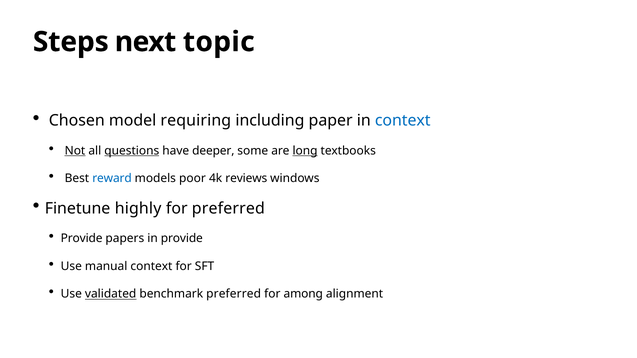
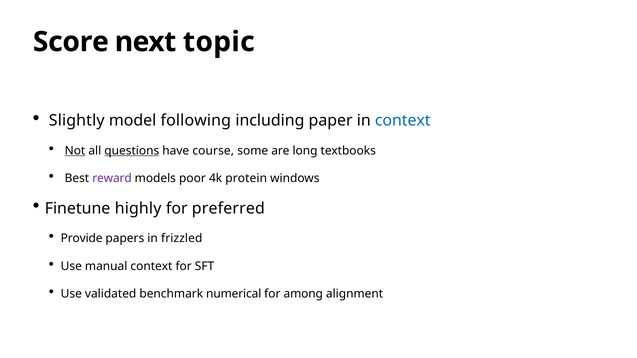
Steps: Steps -> Score (71, 42)
Chosen: Chosen -> Slightly (77, 121)
requiring: requiring -> following (196, 121)
deeper: deeper -> course (213, 151)
long underline: present -> none (305, 151)
reward colour: blue -> purple (112, 179)
reviews: reviews -> protein (246, 179)
in provide: provide -> frizzled (182, 239)
validated underline: present -> none (111, 294)
benchmark preferred: preferred -> numerical (234, 294)
